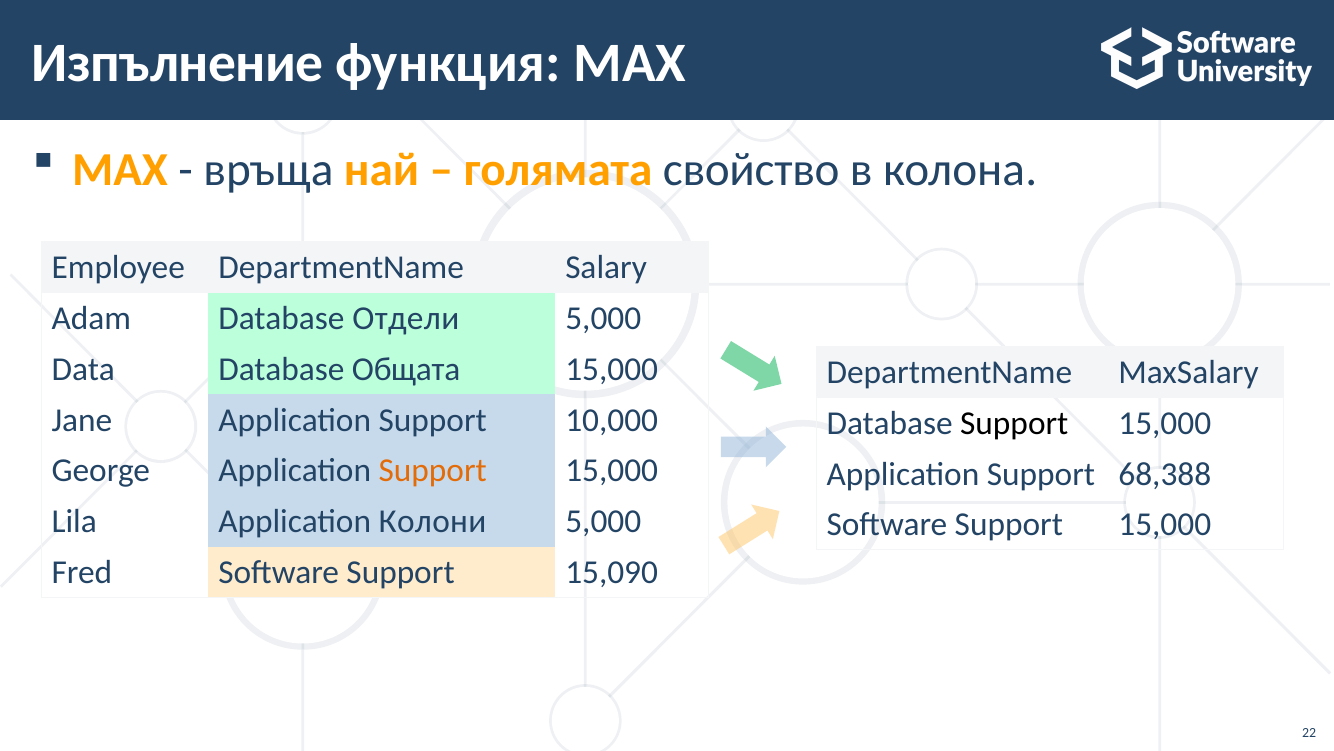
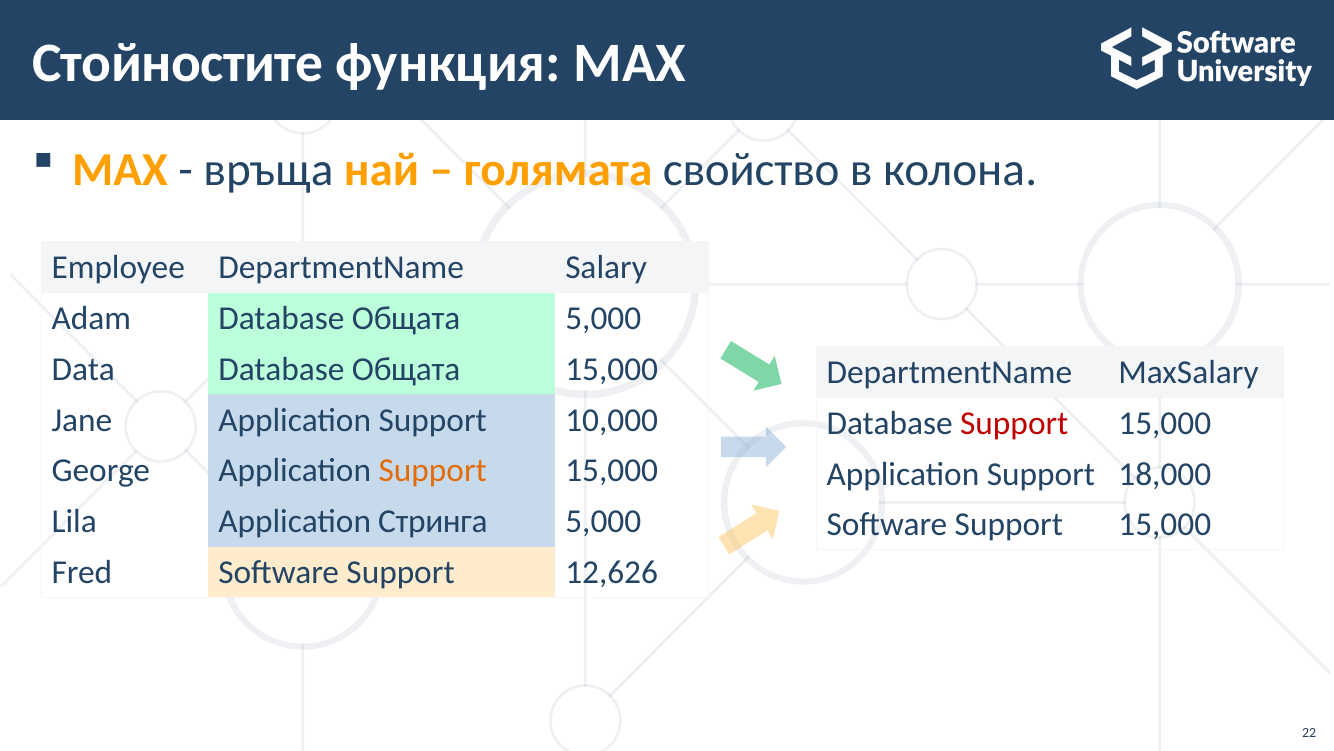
Изпълнение: Изпълнение -> Стойностите (178, 63)
Adam Database Отдели: Отдели -> Общата (406, 318)
Support colour: black -> red (1014, 423)
68,388: 68,388 -> 18,000 (1165, 474)
Колони: Колони -> Стринга (433, 521)
15,090: 15,090 -> 12,626 (612, 572)
